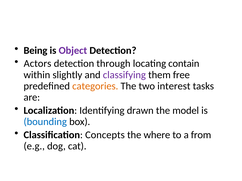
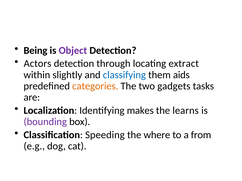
contain: contain -> extract (184, 64)
classifying colour: purple -> blue (124, 75)
free: free -> aids (181, 75)
interest: interest -> gadgets (174, 86)
drawn: drawn -> makes (140, 111)
model: model -> learns (186, 111)
bounding colour: blue -> purple (45, 122)
Concepts: Concepts -> Speeding (105, 135)
